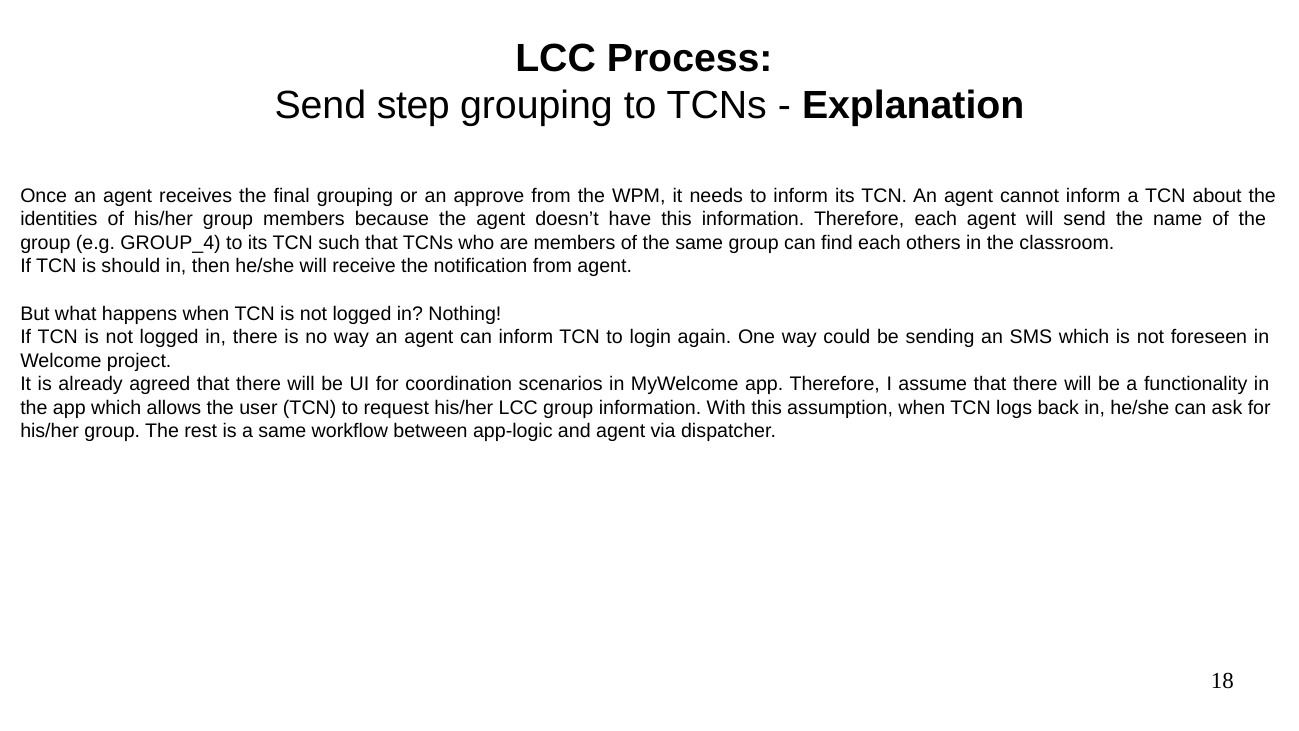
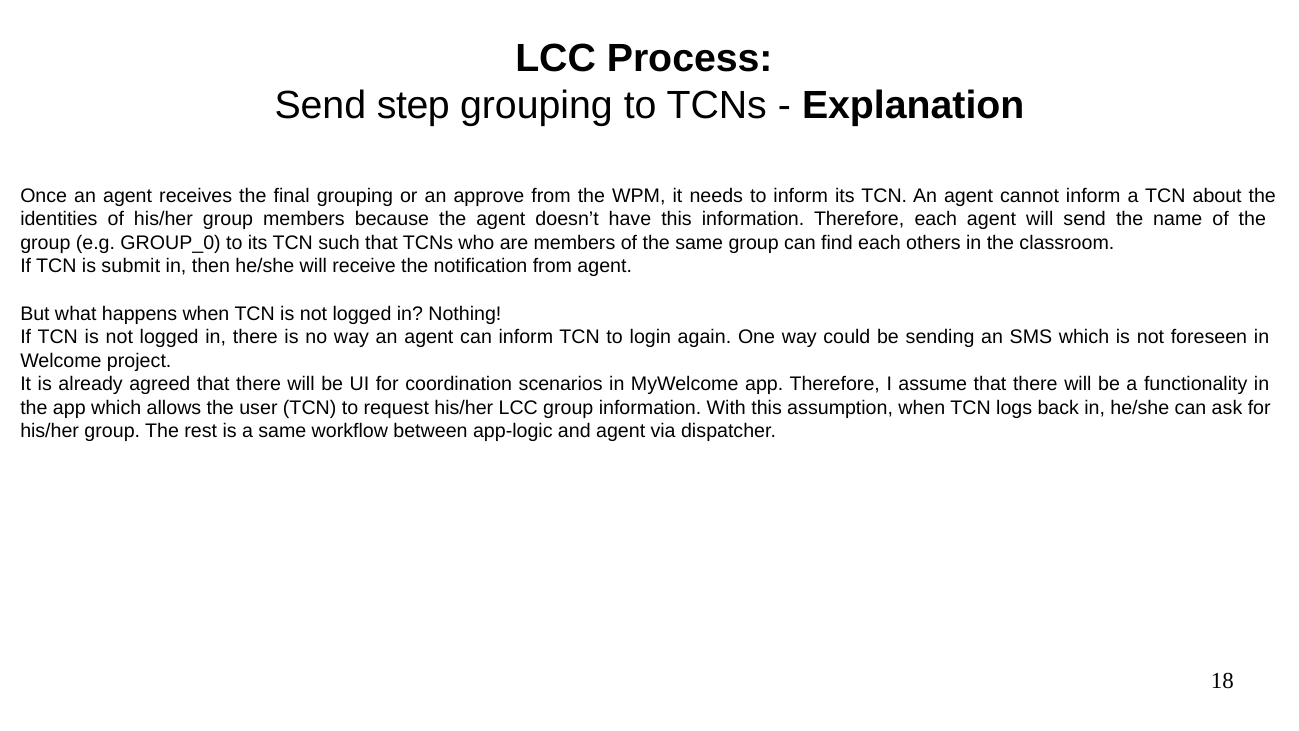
GROUP_4: GROUP_4 -> GROUP_0 (171, 243)
should: should -> submit (131, 266)
